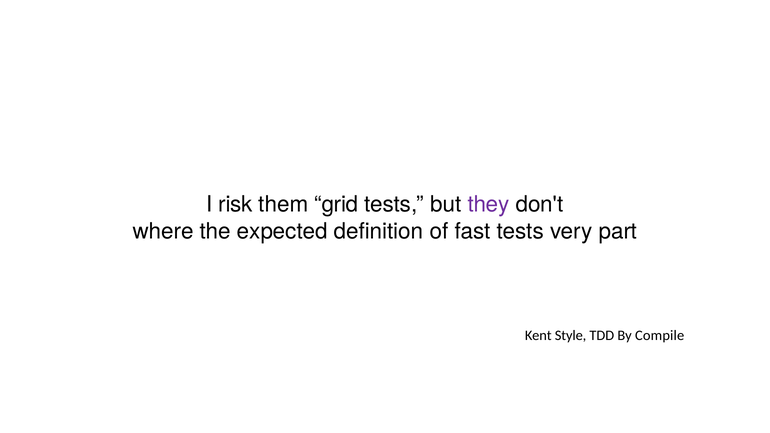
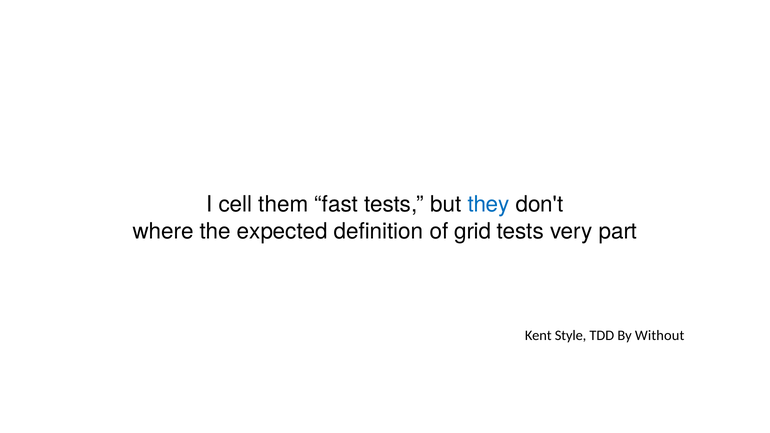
risk: risk -> cell (235, 204)
grid: grid -> fast (336, 204)
they colour: purple -> blue (489, 204)
fast: fast -> grid (473, 231)
Compile: Compile -> Without (660, 335)
